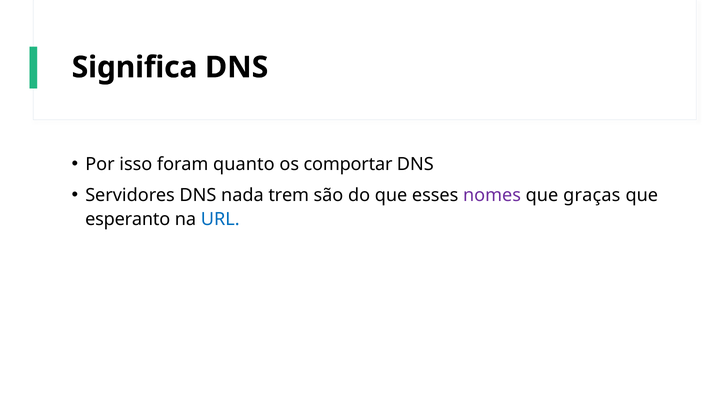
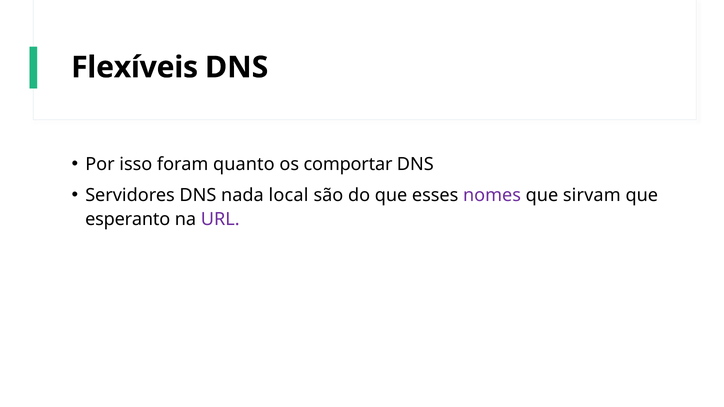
Significa: Significa -> Flexíveis (135, 67)
trem: trem -> local (289, 196)
graças: graças -> sirvam (592, 196)
URL colour: blue -> purple (220, 219)
